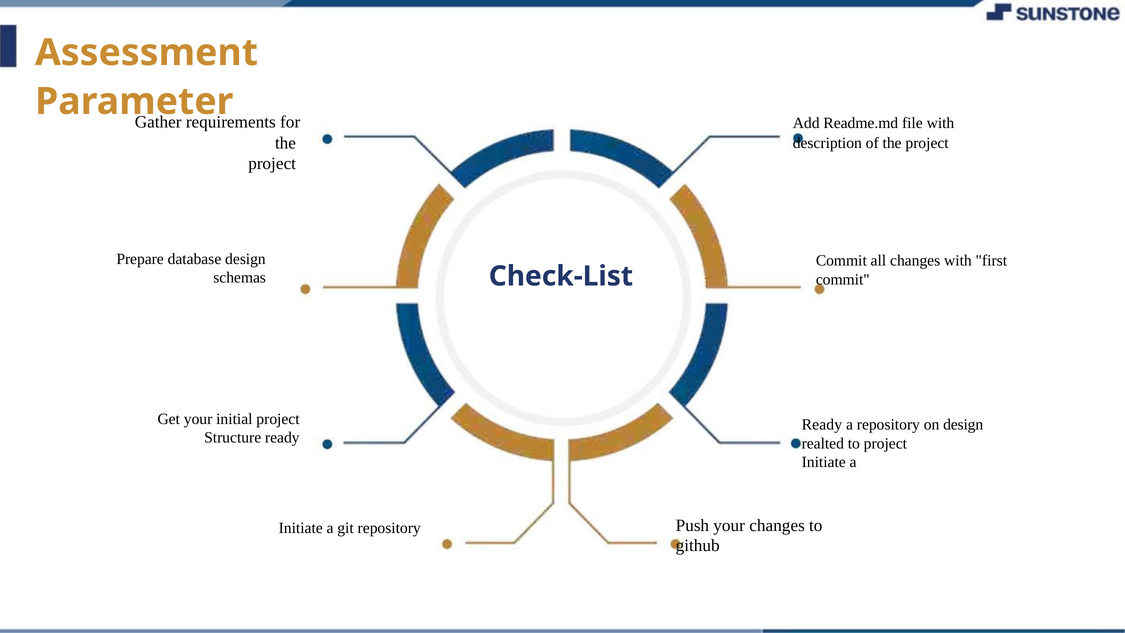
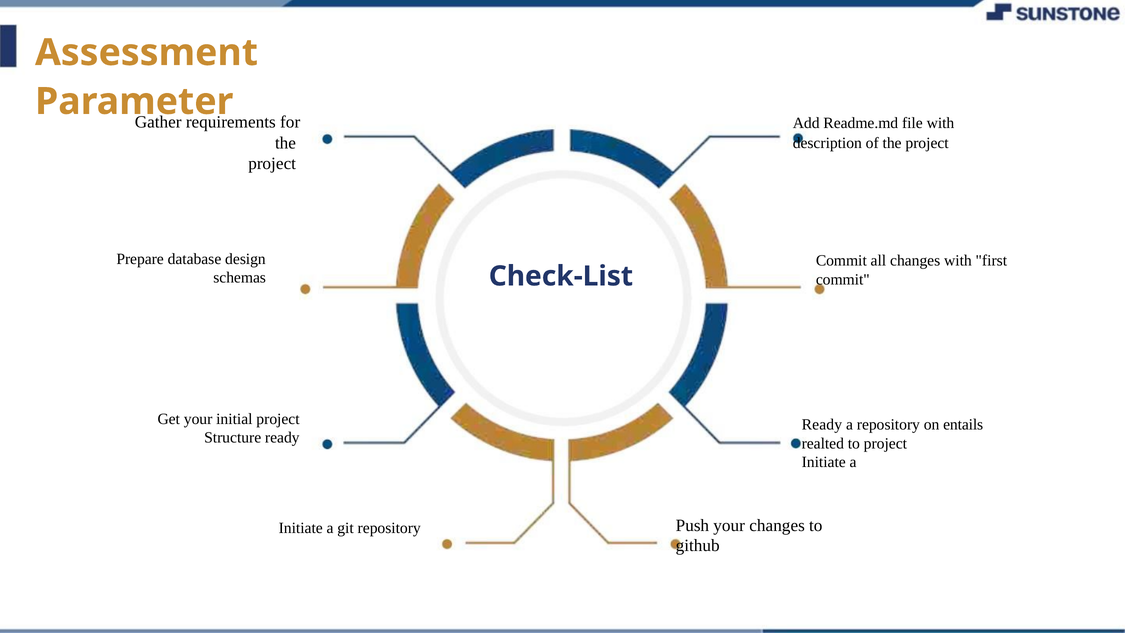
on design: design -> entails (963, 424)
